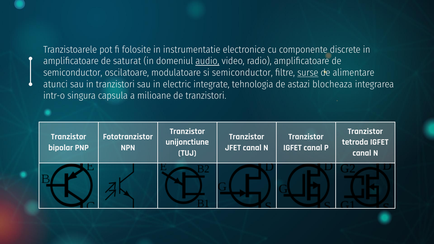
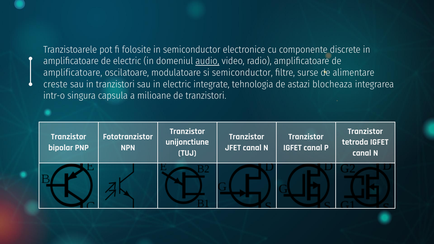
in instrumentatie: instrumentatie -> semiconductor (192, 50)
de saturat: saturat -> electric (127, 61)
semiconductor: semiconductor -> amplificatoare (73, 73)
surse underline: present -> none (308, 73)
atunci: atunci -> creste (55, 84)
